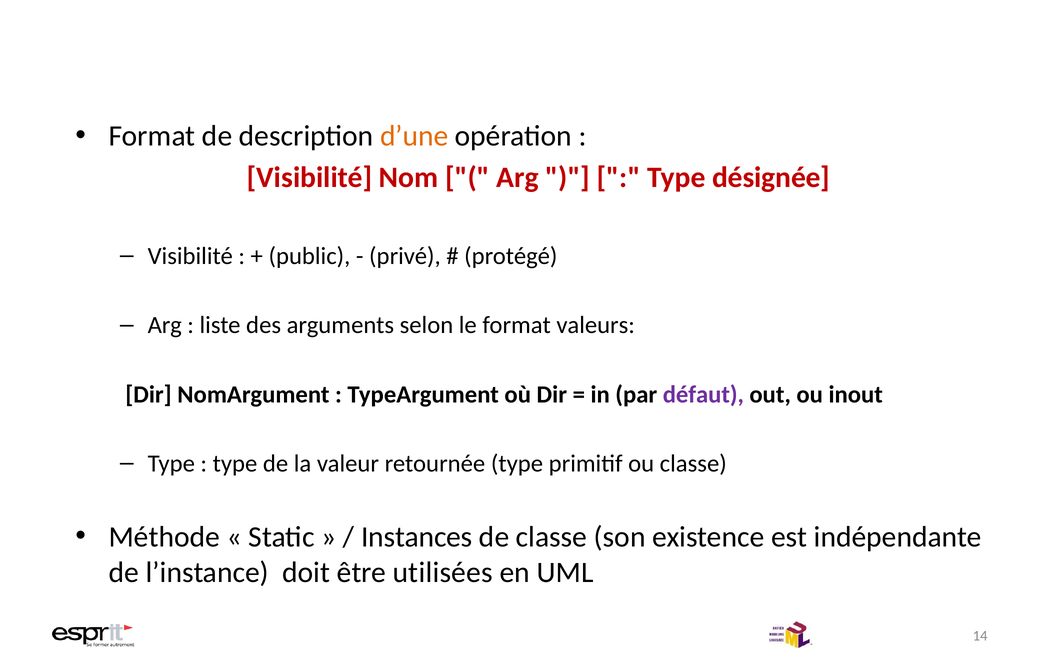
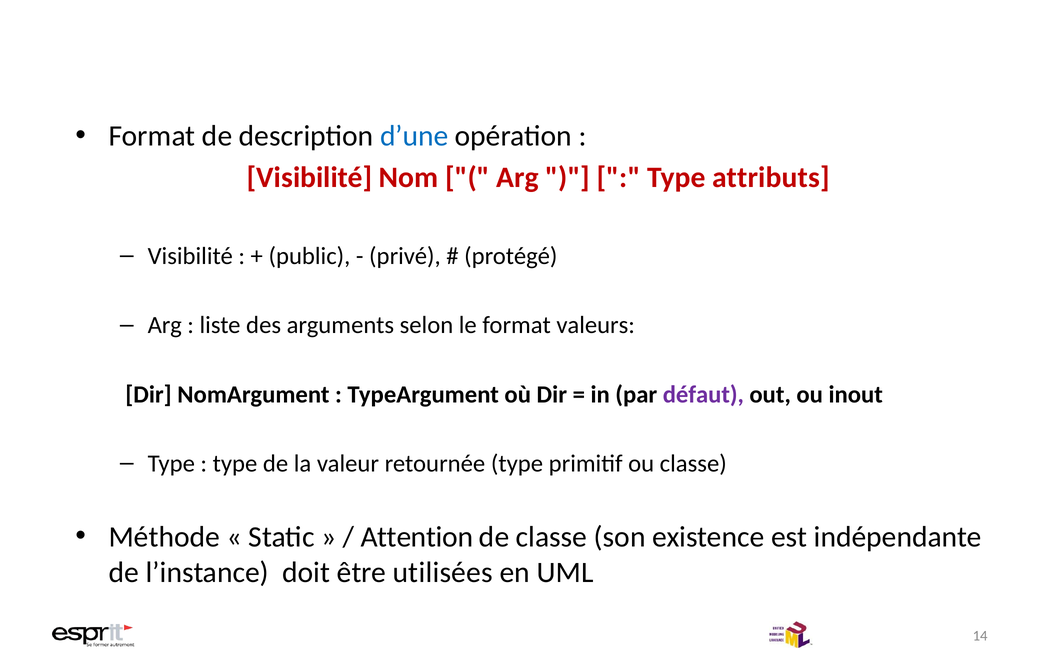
d’une colour: orange -> blue (414, 136)
désignée: désignée -> attributs (771, 178)
Instances: Instances -> Attention (417, 537)
